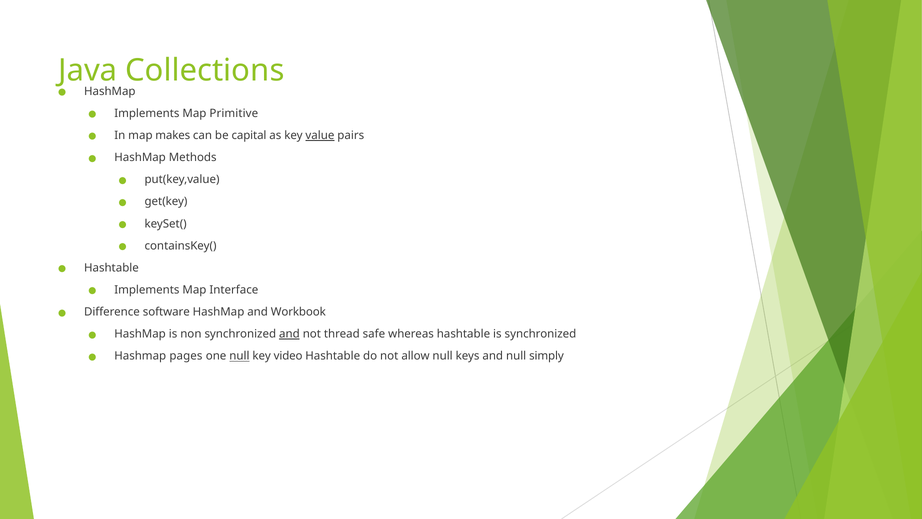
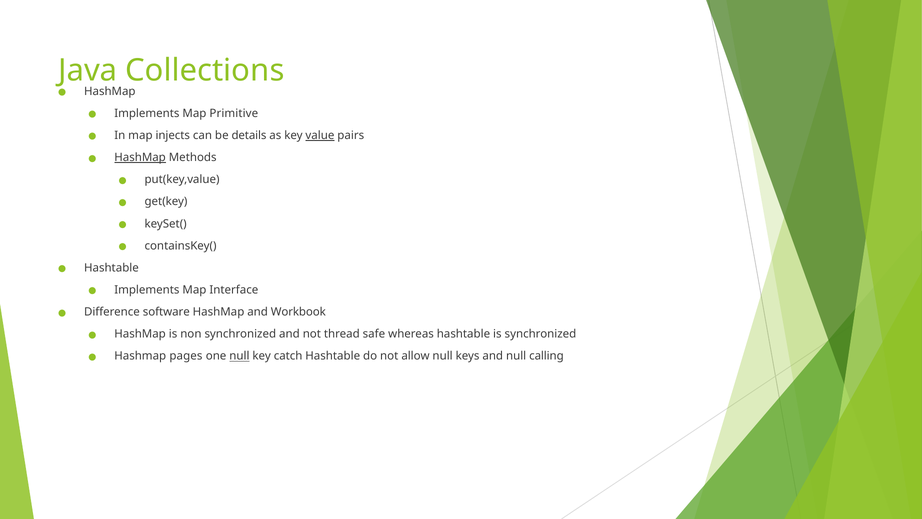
makes: makes -> injects (173, 135)
capital: capital -> details (249, 135)
HashMap underline: none -> present (140, 157)
and underline: present -> none (289, 334)
video: video -> catch (288, 356)
simply: simply -> calling (546, 356)
